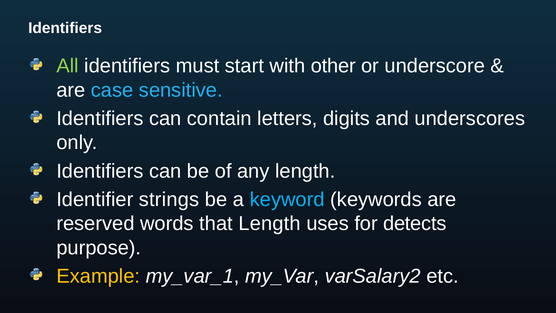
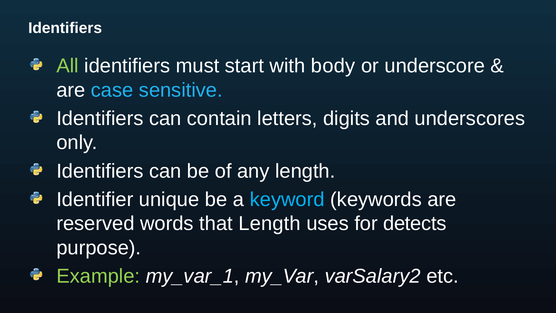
other: other -> body (333, 66)
strings: strings -> unique (169, 199)
Example colour: yellow -> light green (98, 276)
